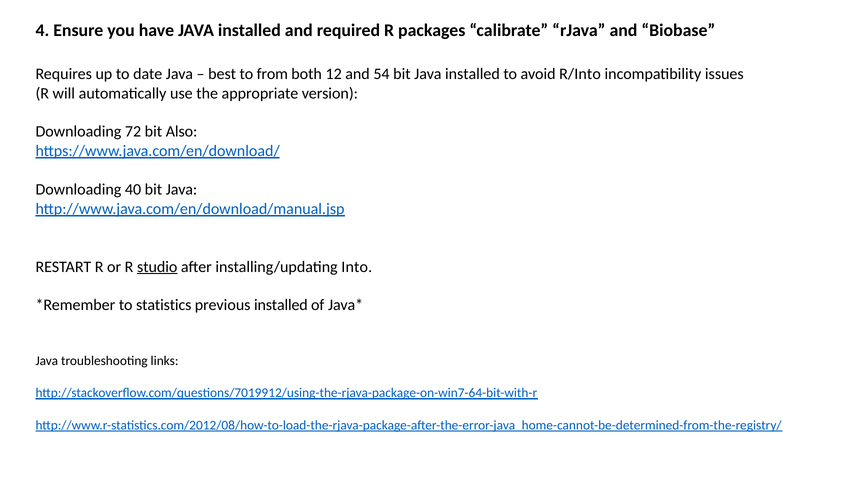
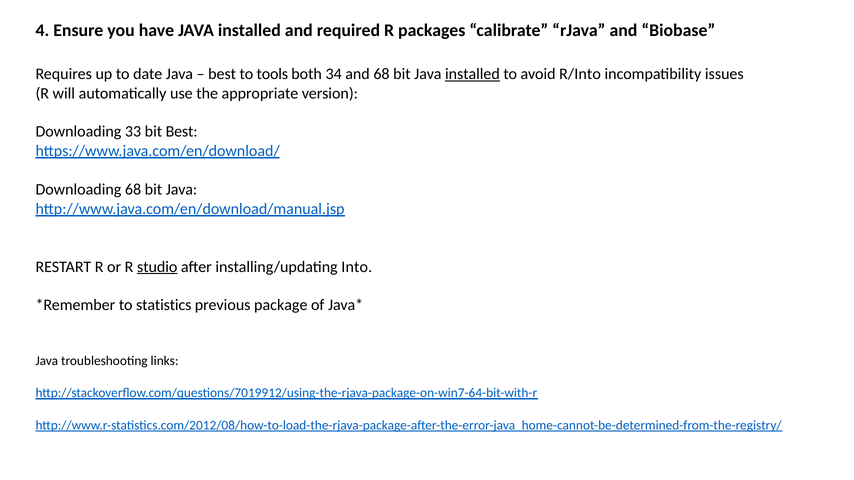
from: from -> tools (272, 74)
12: 12 -> 34 (334, 74)
and 54: 54 -> 68 (381, 74)
installed underline: none -> present (472, 74)
72: 72 -> 33 (133, 132)
bit Also: Also -> Best (182, 132)
Downloading 40: 40 -> 68 (133, 190)
previous installed: installed -> package (281, 305)
